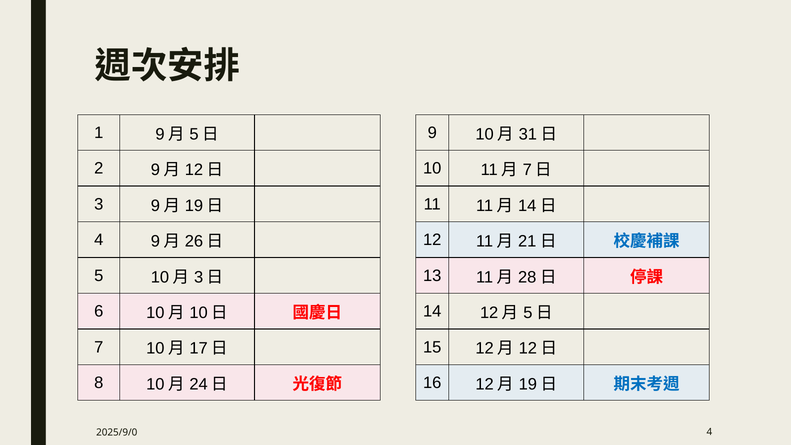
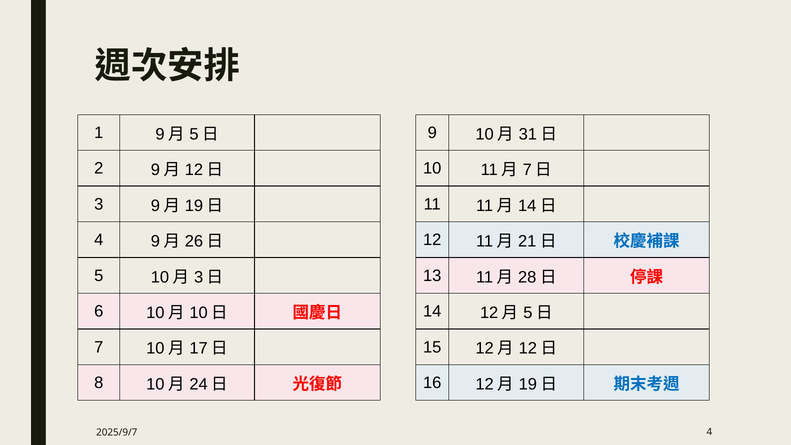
2025/9/0: 2025/9/0 -> 2025/9/7 (117, 432)
